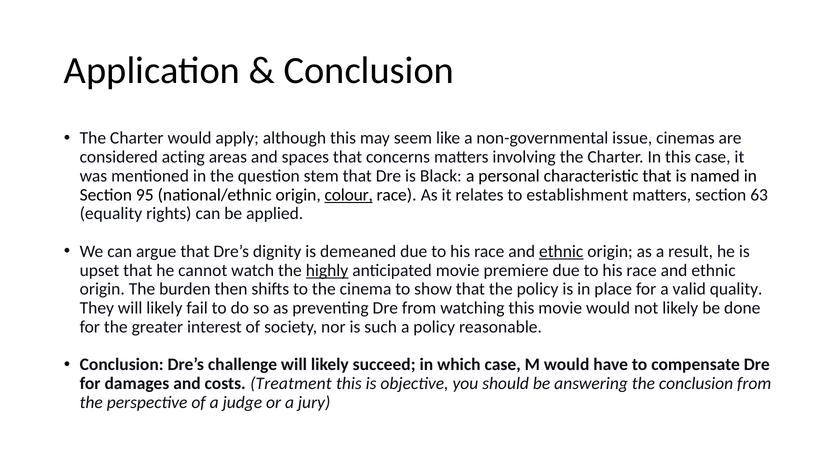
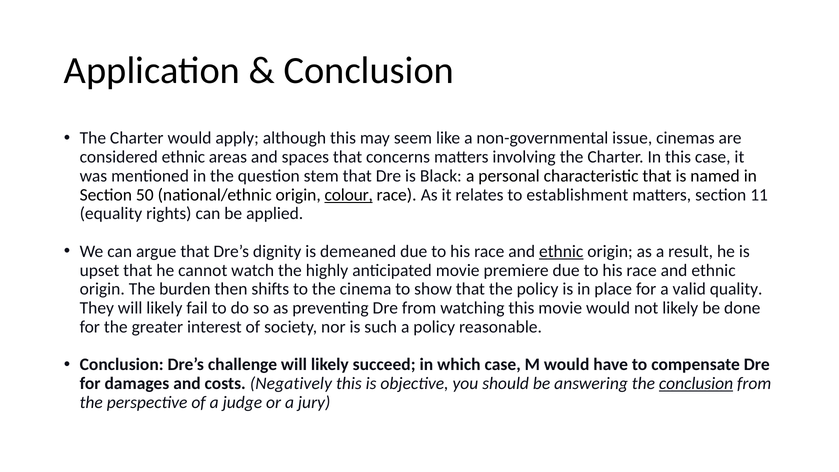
considered acting: acting -> ethnic (183, 157)
95: 95 -> 50 (145, 195)
63: 63 -> 11 (759, 195)
highly underline: present -> none (327, 270)
Treatment: Treatment -> Negatively (291, 384)
conclusion underline: none -> present (696, 384)
